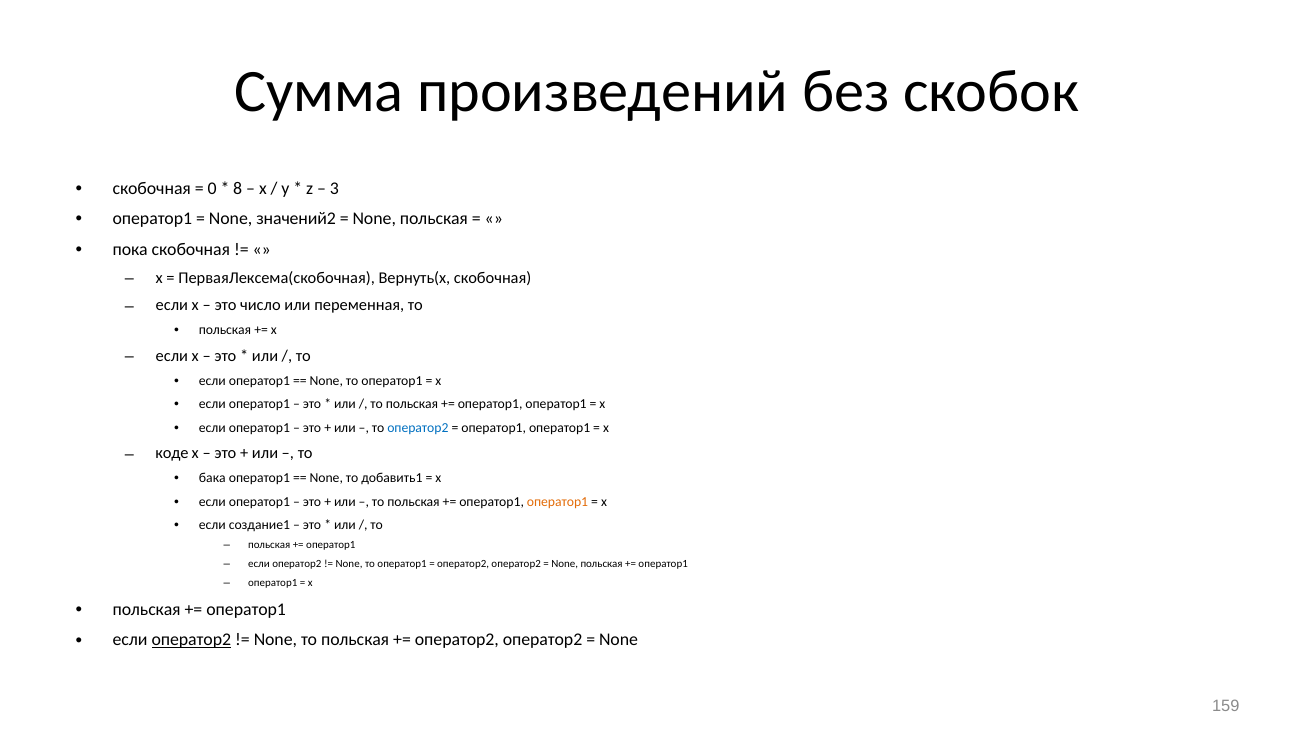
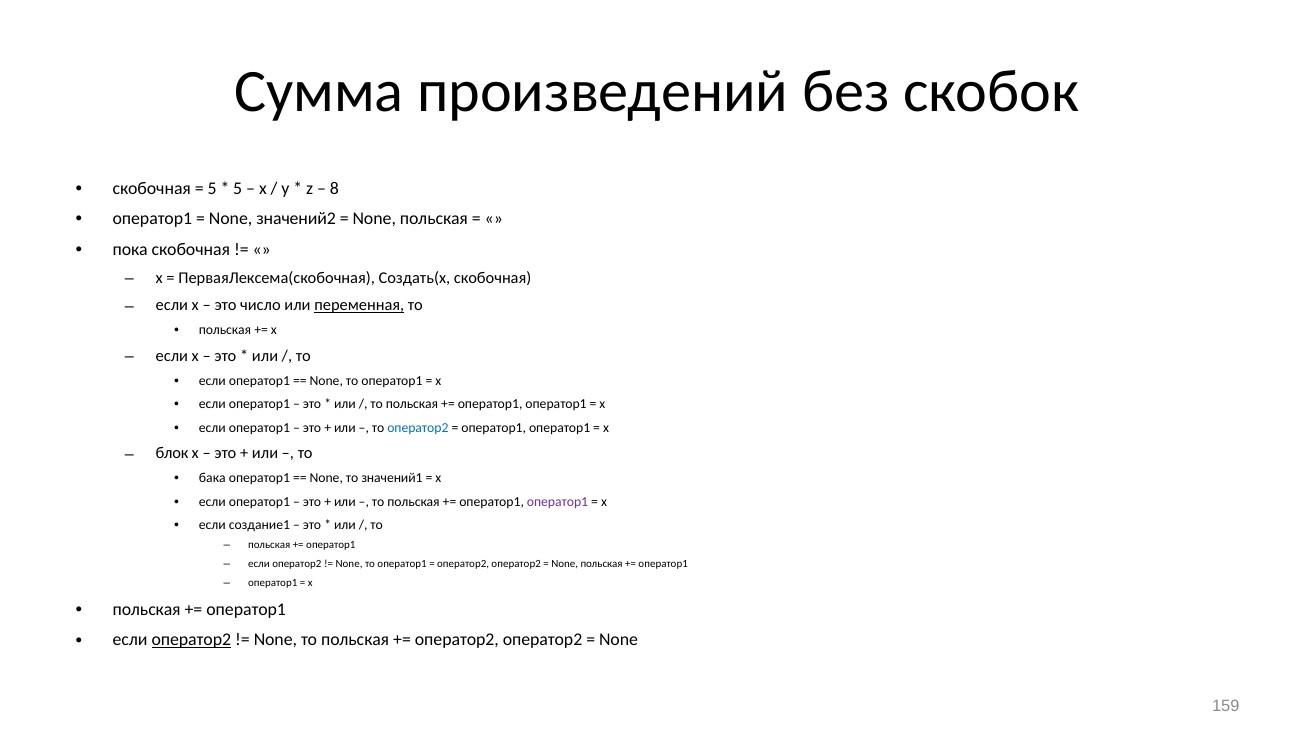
0: 0 -> 5 (212, 189)
8: 8 -> 5 (238, 189)
3: 3 -> 8 (334, 189)
Вернуть(х: Вернуть(х -> Создать(х (414, 278)
переменная underline: none -> present (359, 306)
коде: коде -> блок (172, 454)
добавить1: добавить1 -> значений1 (392, 479)
оператор1 colour: orange -> purple (558, 502)
